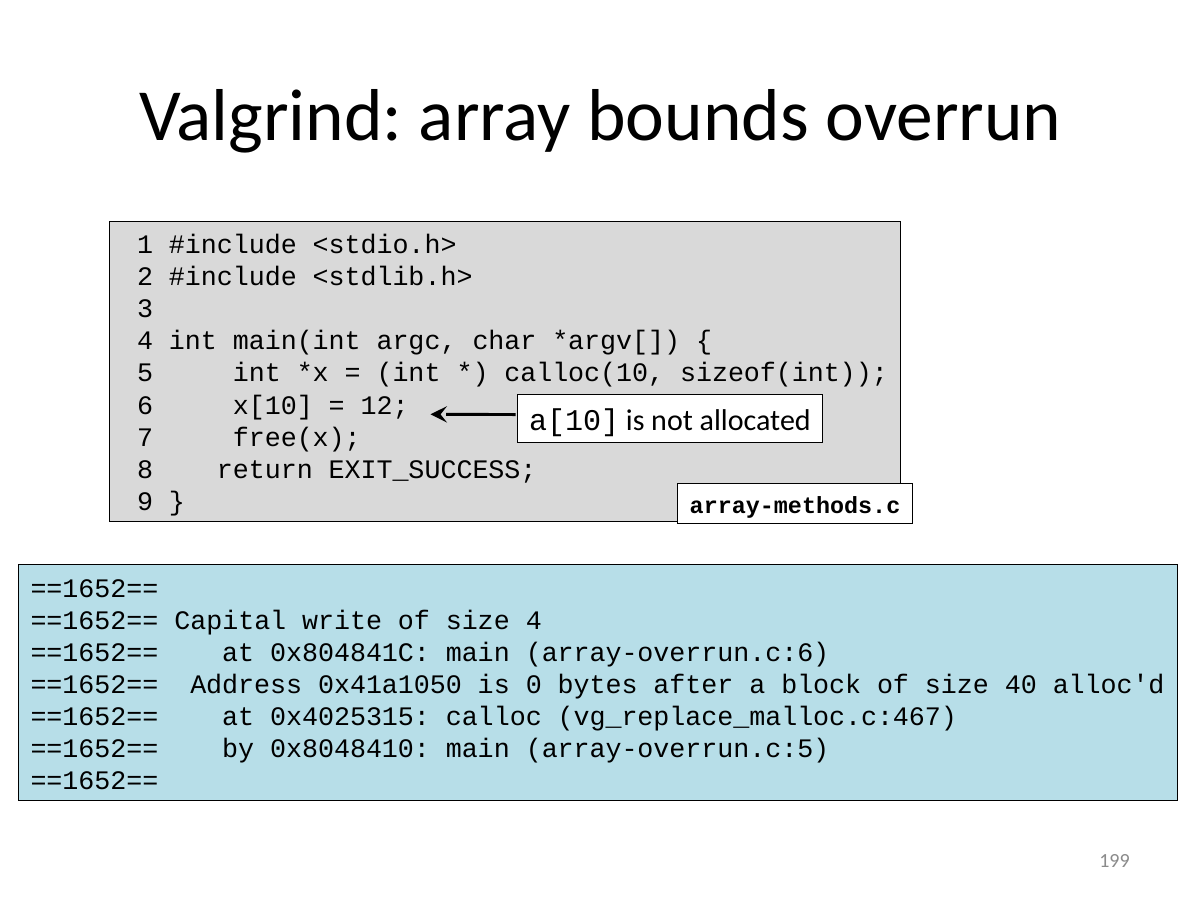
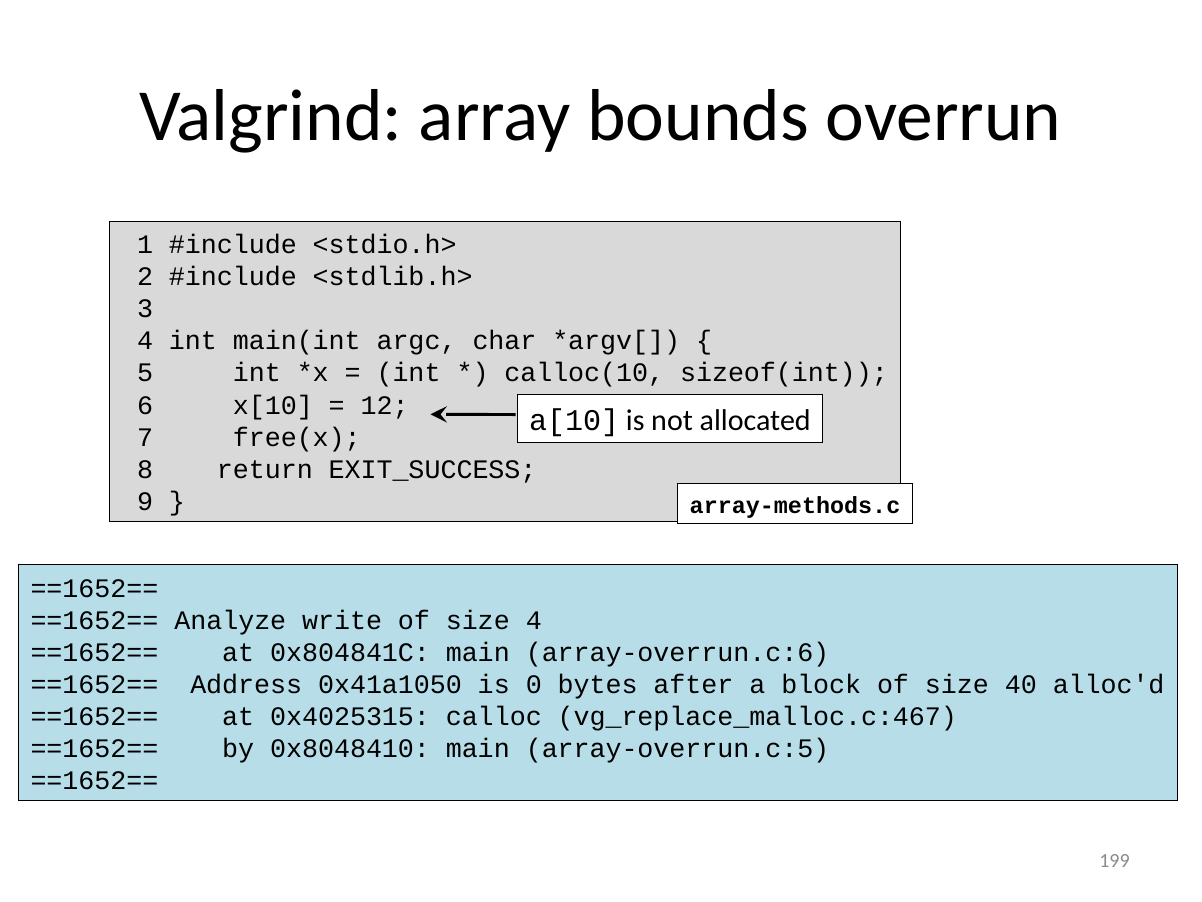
Capital: Capital -> Analyze (230, 620)
